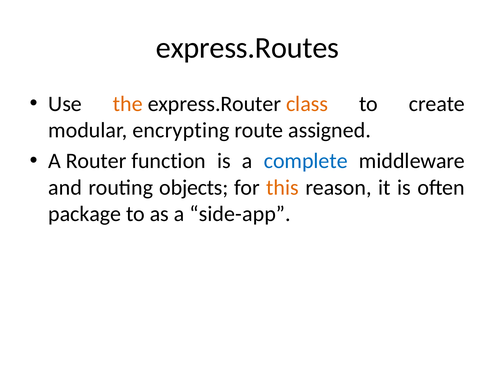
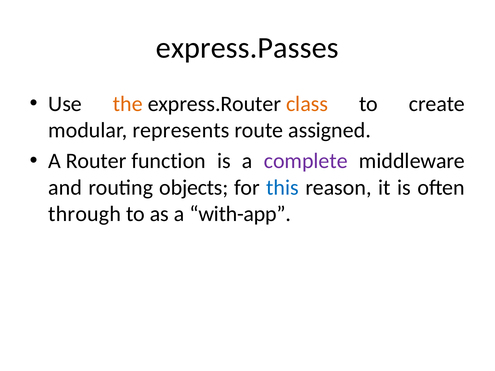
express.Routes: express.Routes -> express.Passes (247, 48)
encrypting: encrypting -> represents (181, 130)
complete colour: blue -> purple (306, 161)
this colour: orange -> blue (283, 188)
package: package -> through (85, 214)
side-app: side-app -> with-app (240, 214)
